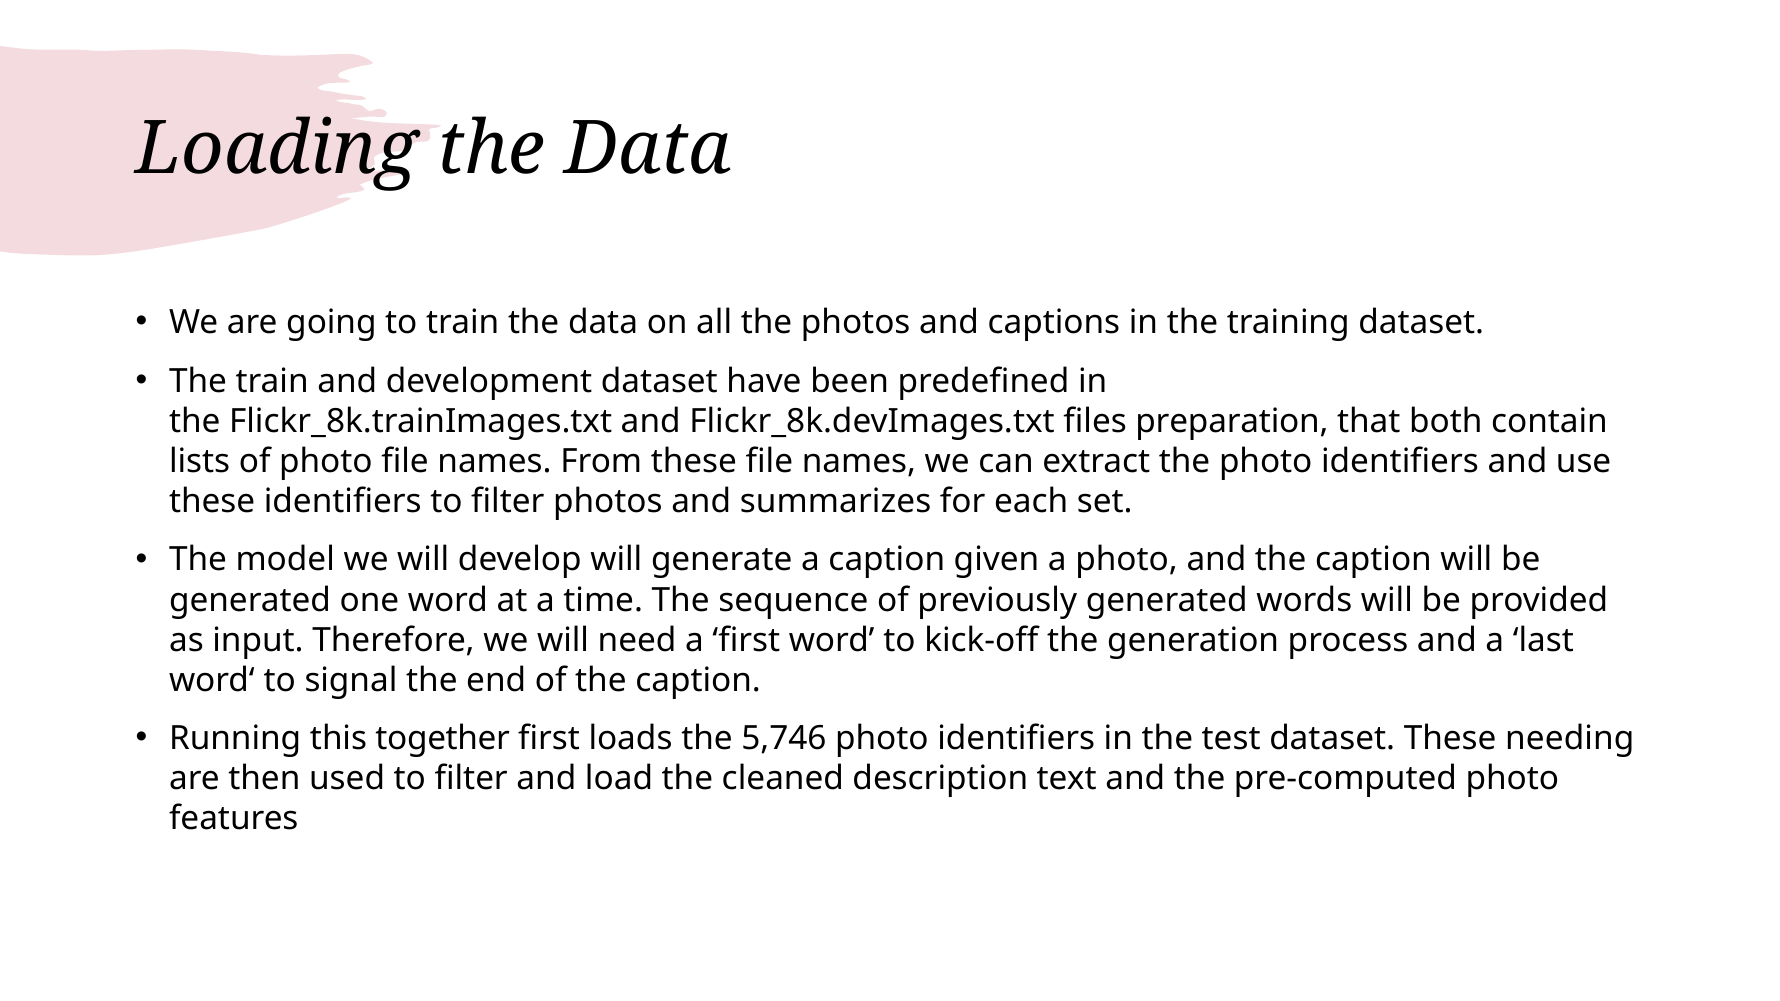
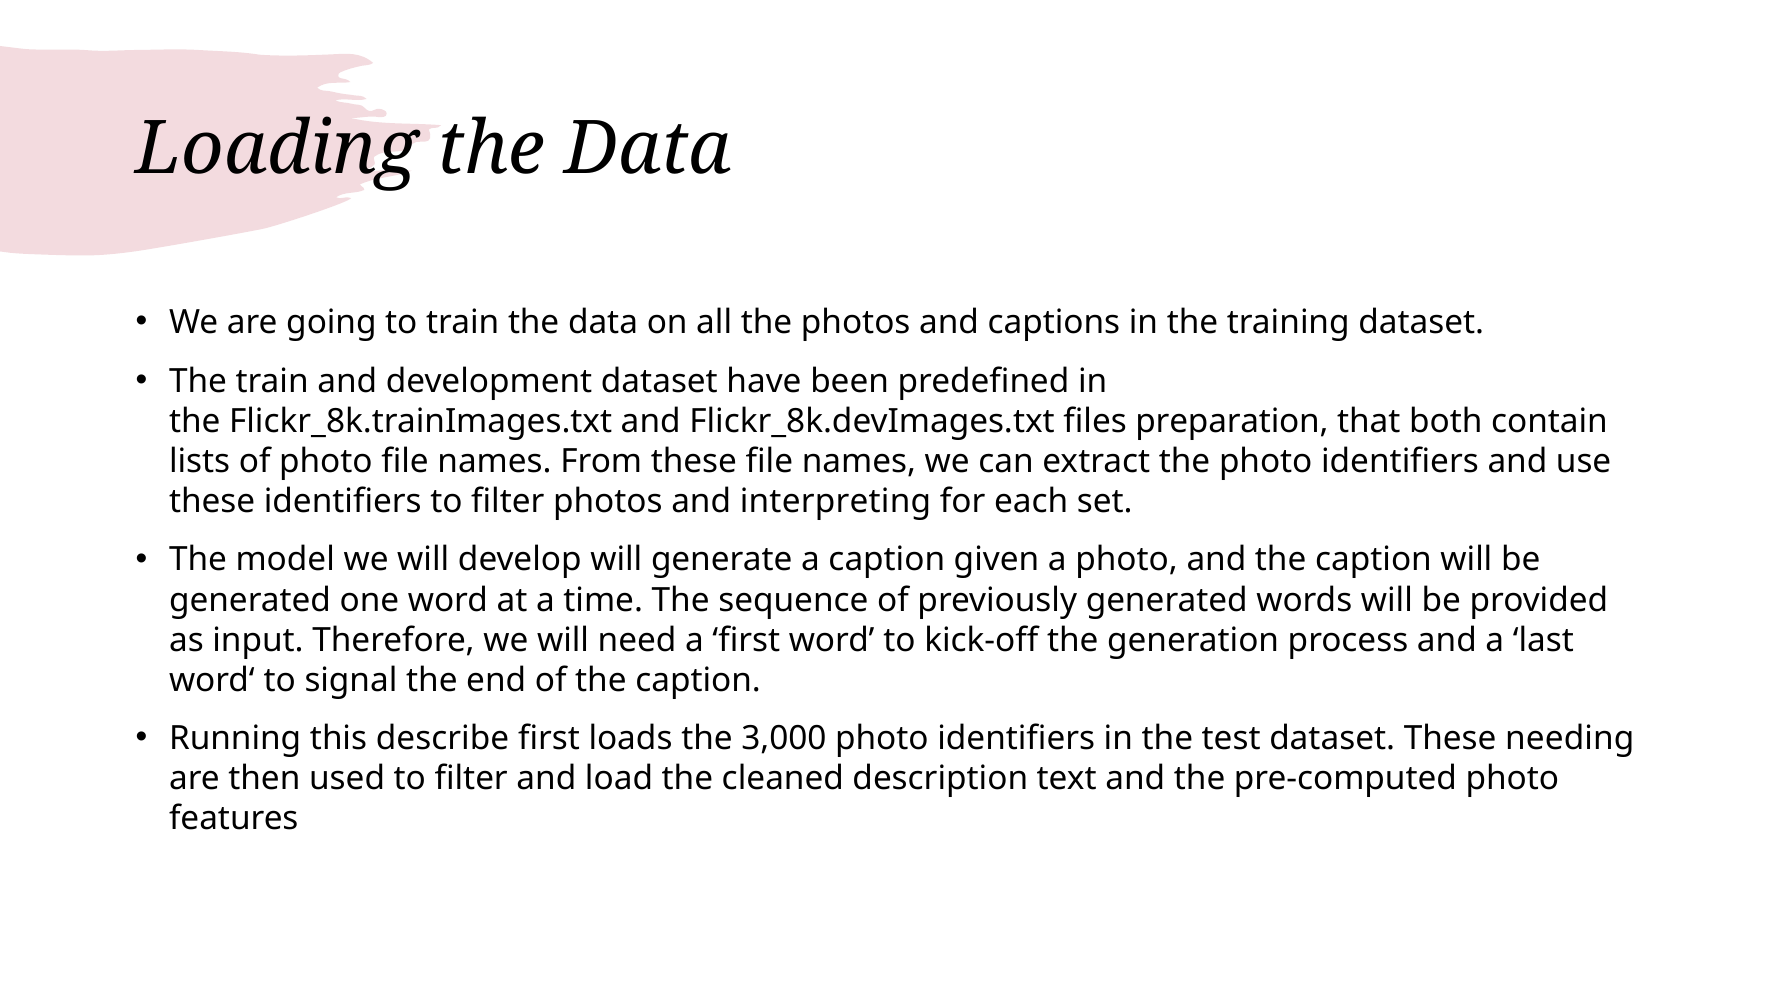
summarizes: summarizes -> interpreting (835, 501)
together: together -> describe (443, 739)
5,746: 5,746 -> 3,000 (784, 739)
